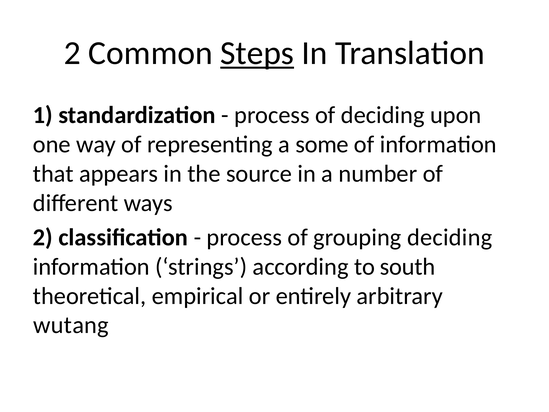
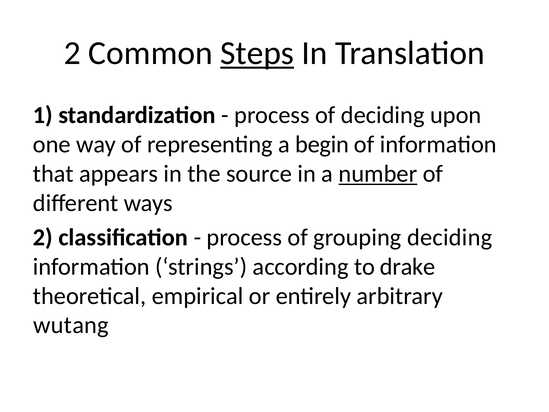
some: some -> begin (322, 144)
number underline: none -> present (378, 174)
south: south -> drake (408, 266)
